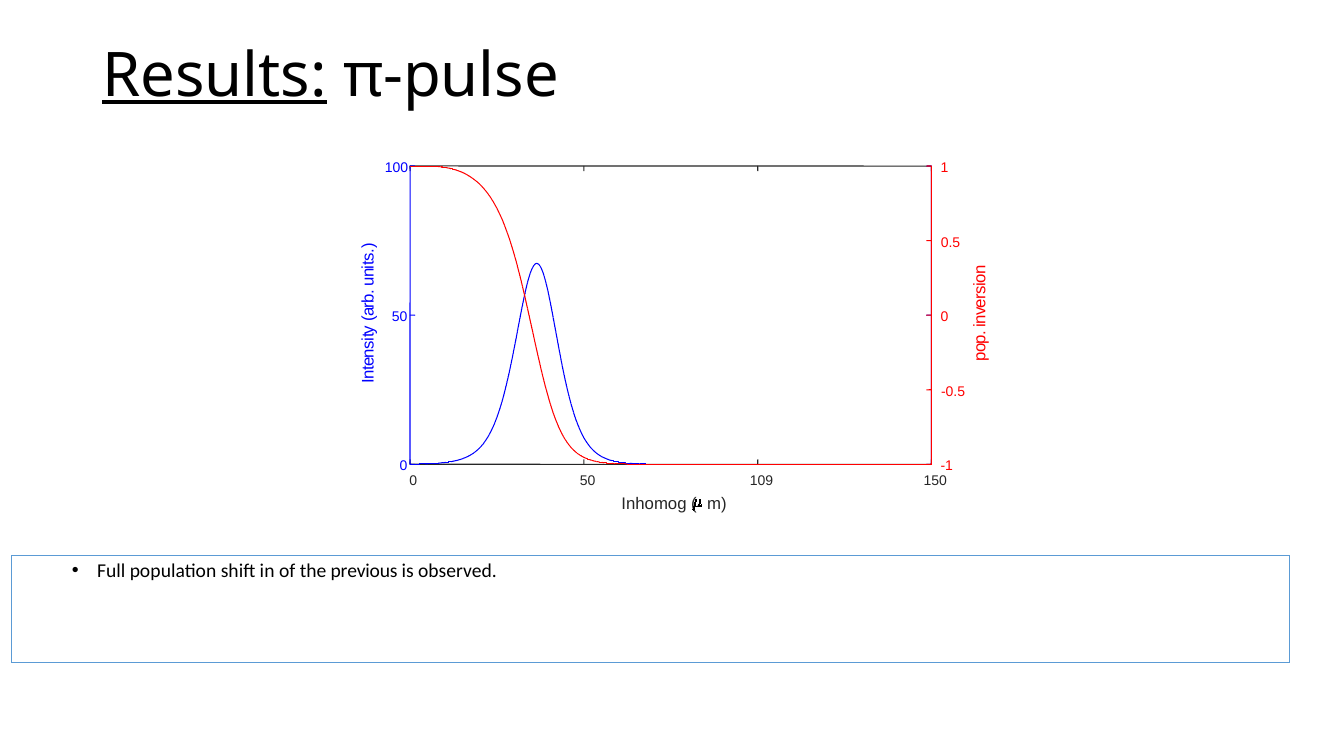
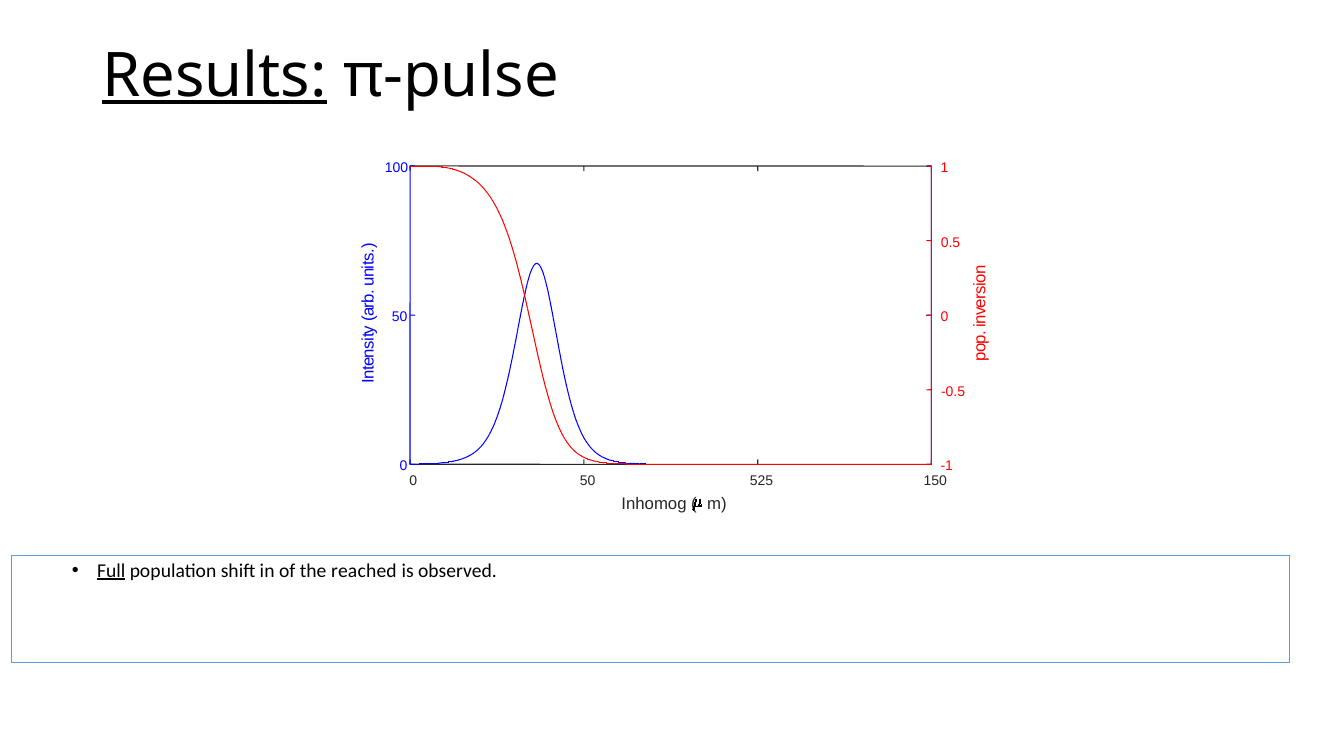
109: 109 -> 525 (761, 481)
Full underline: none -> present (111, 571)
previous: previous -> reached (364, 571)
